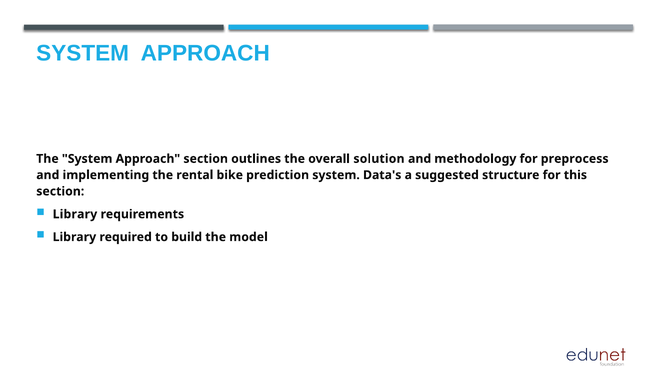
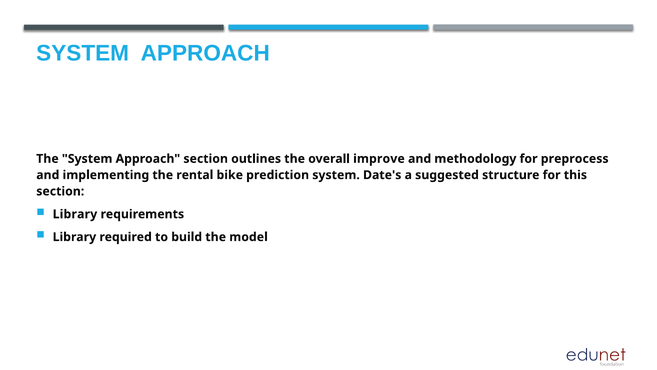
solution: solution -> improve (379, 159)
Data's: Data's -> Date's (382, 175)
